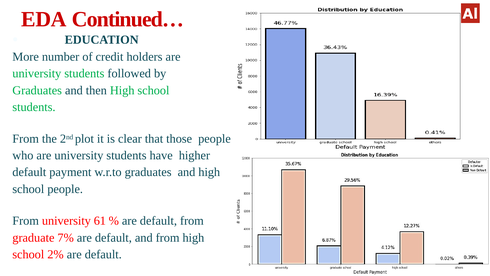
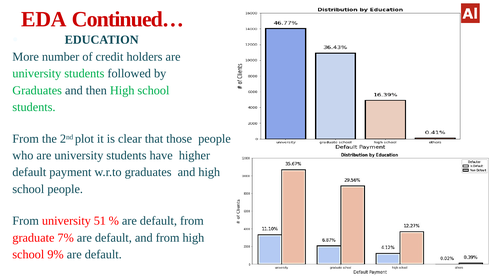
61: 61 -> 51 (100, 220)
2%: 2% -> 9% (56, 254)
